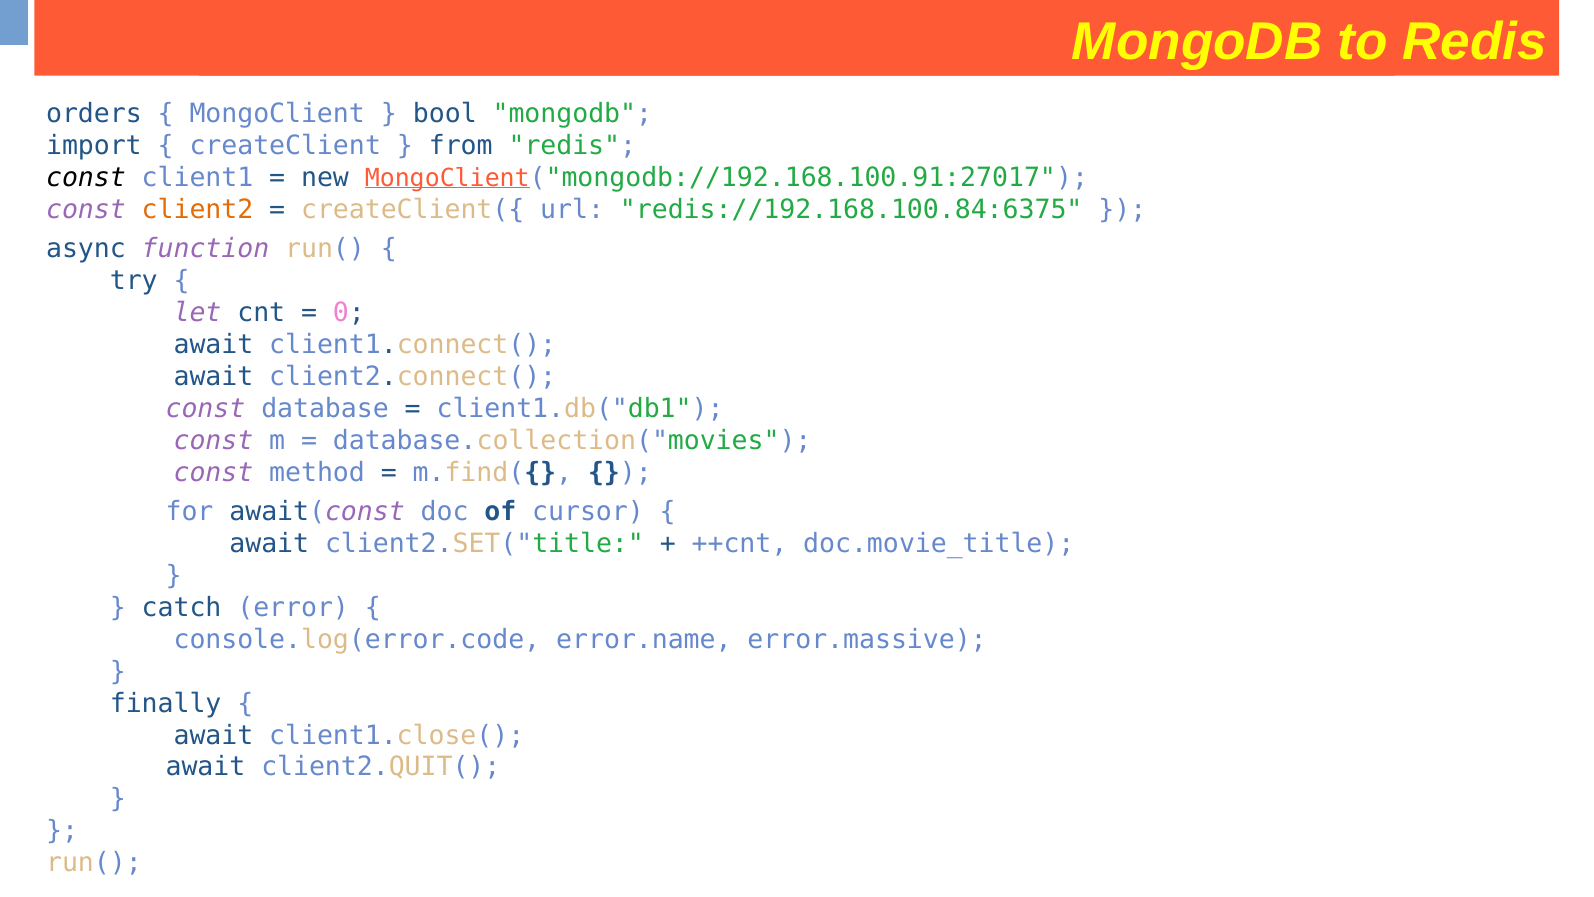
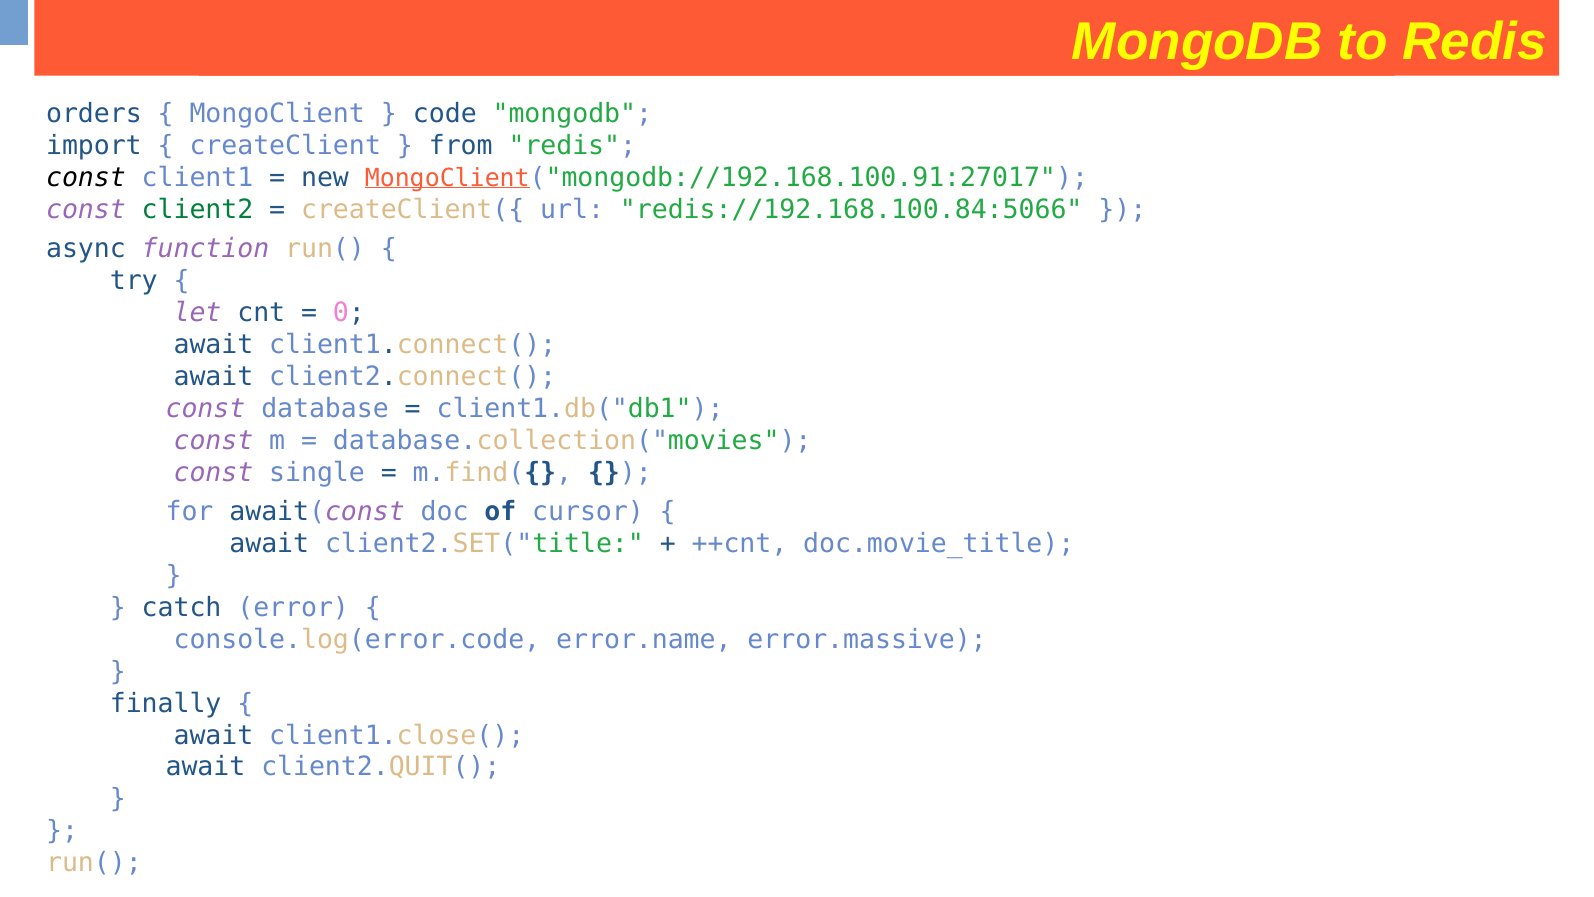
bool: bool -> code (445, 114)
client2 colour: orange -> green (198, 209)
redis://192.168.100.84:6375: redis://192.168.100.84:6375 -> redis://192.168.100.84:5066 (851, 209)
method: method -> single (317, 472)
